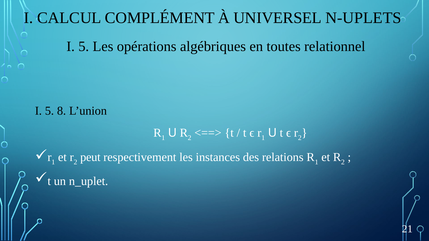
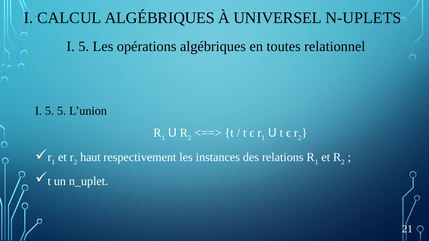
CALCUL COMPLÉMENT: COMPLÉMENT -> ALGÉBRIQUES (160, 18)
5 8: 8 -> 5 (62, 111)
peut: peut -> haut (90, 158)
